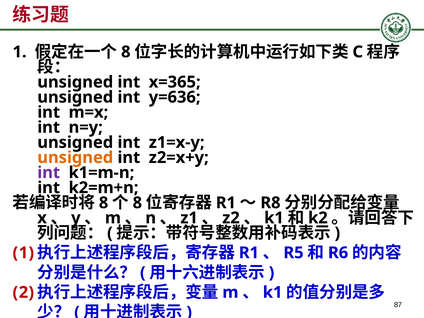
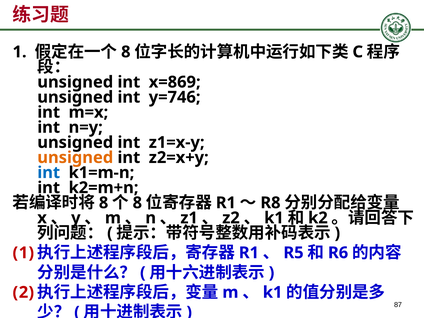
x=365: x=365 -> x=869 (175, 82)
y=636: y=636 -> y=746 (175, 97)
int colour: purple -> blue (49, 173)
